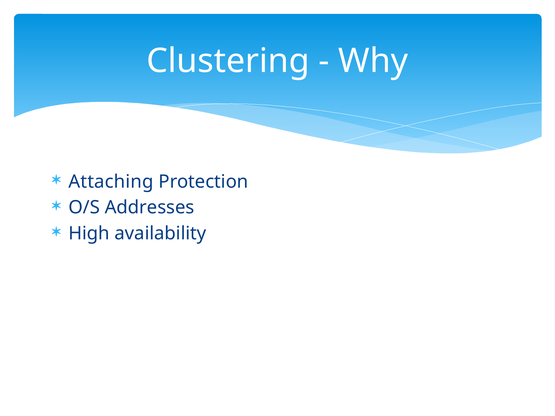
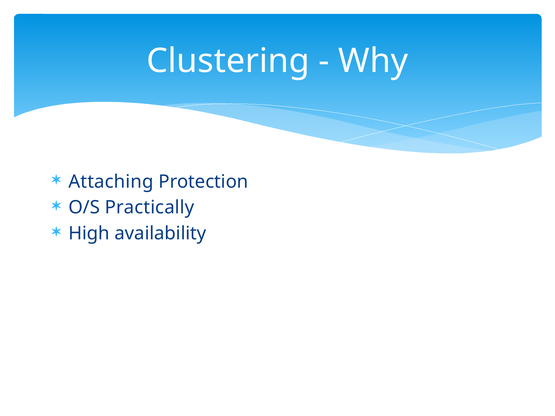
Addresses: Addresses -> Practically (149, 208)
